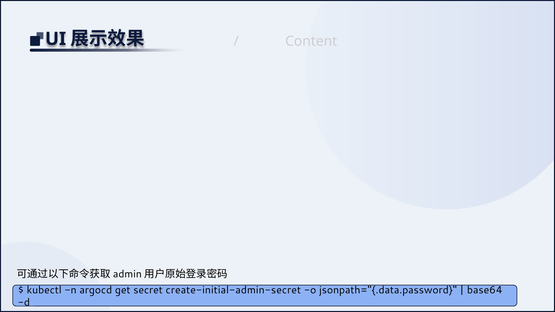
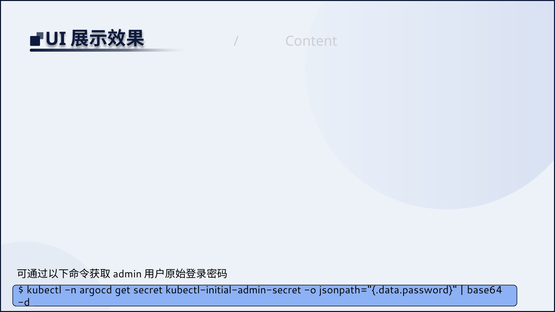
create-initial-admin-secret: create-initial-admin-secret -> kubectl-initial-admin-secret (233, 290)
